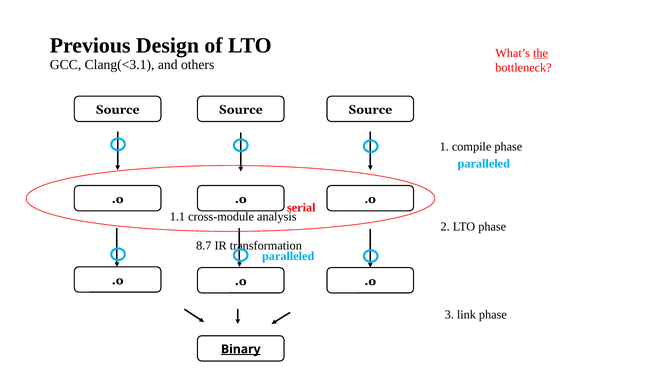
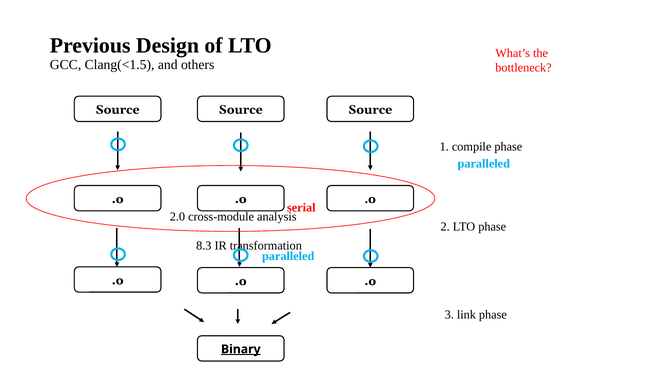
the underline: present -> none (541, 53)
Clang(<3.1: Clang(<3.1 -> Clang(<1.5 (120, 65)
1.1: 1.1 -> 2.0 (177, 217)
8.7: 8.7 -> 8.3 (204, 246)
